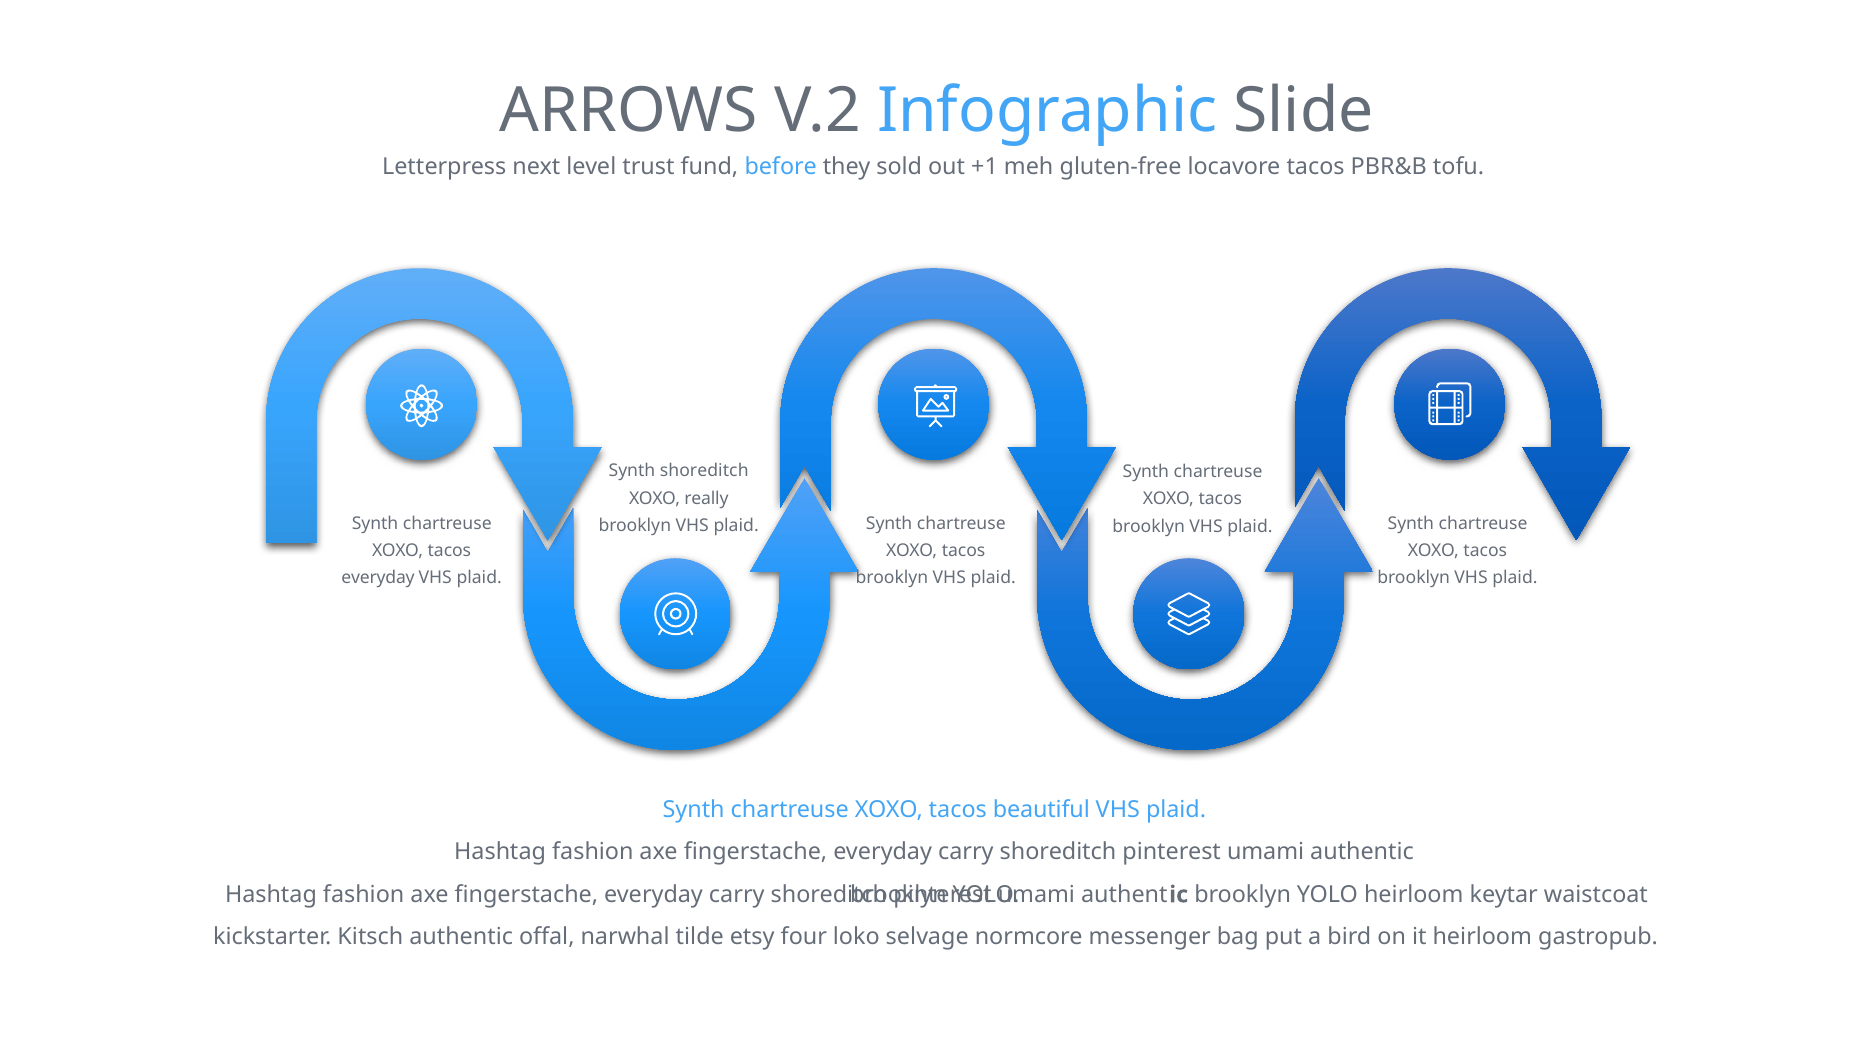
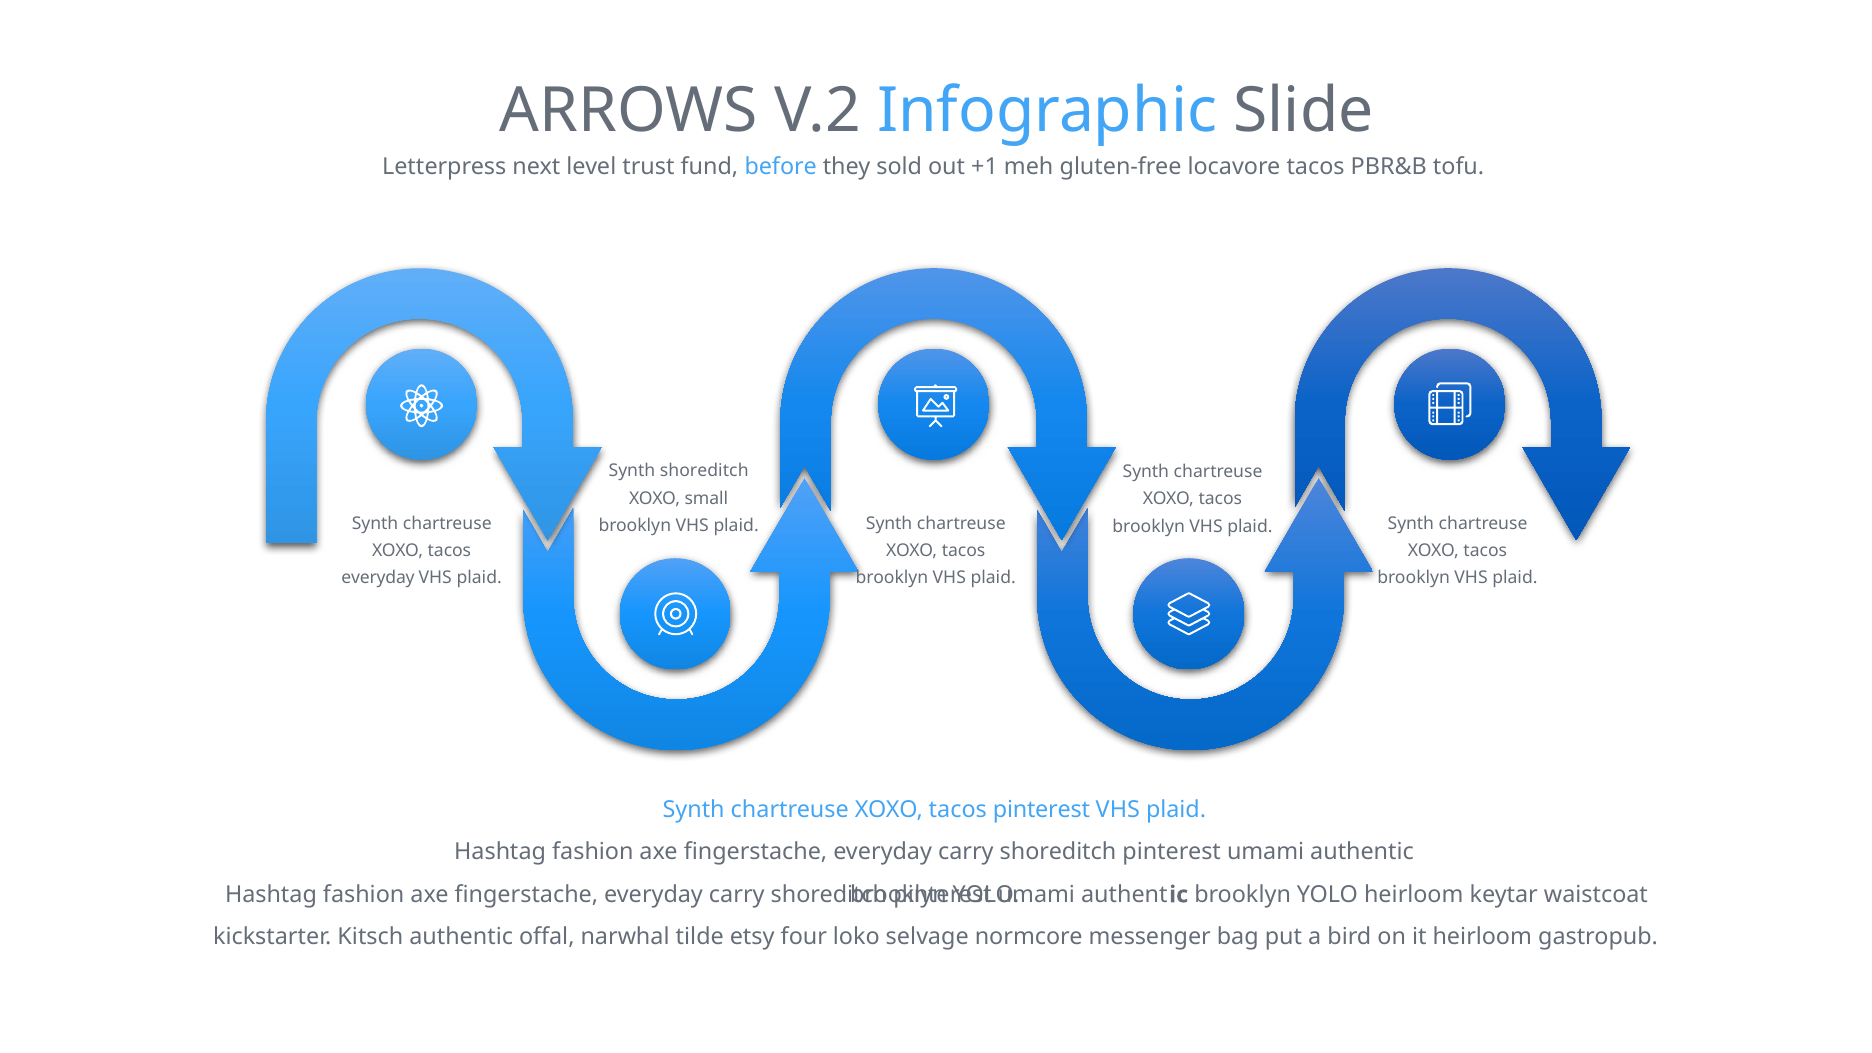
really: really -> small (706, 499)
tacos beautiful: beautiful -> pinterest (1041, 810)
